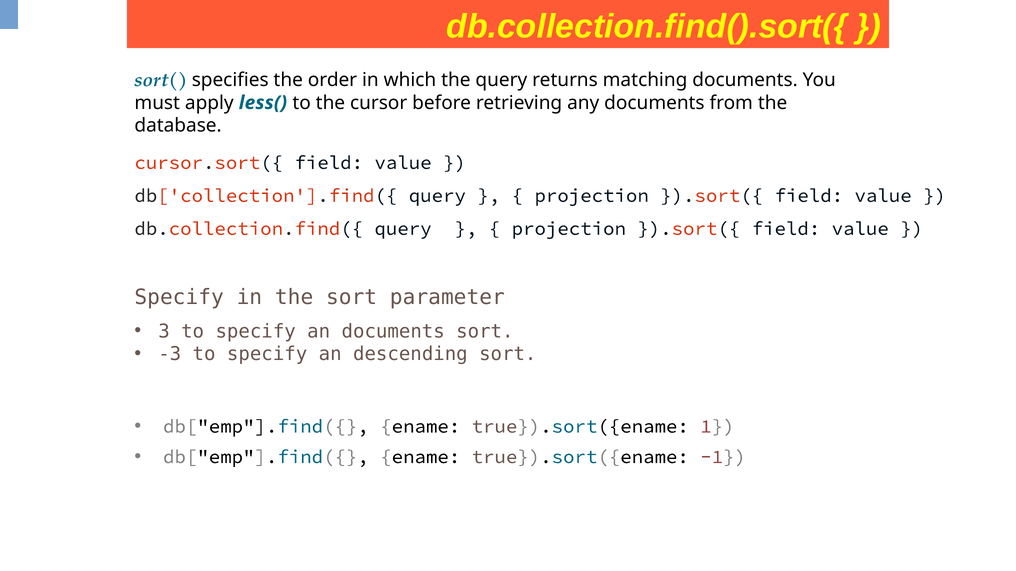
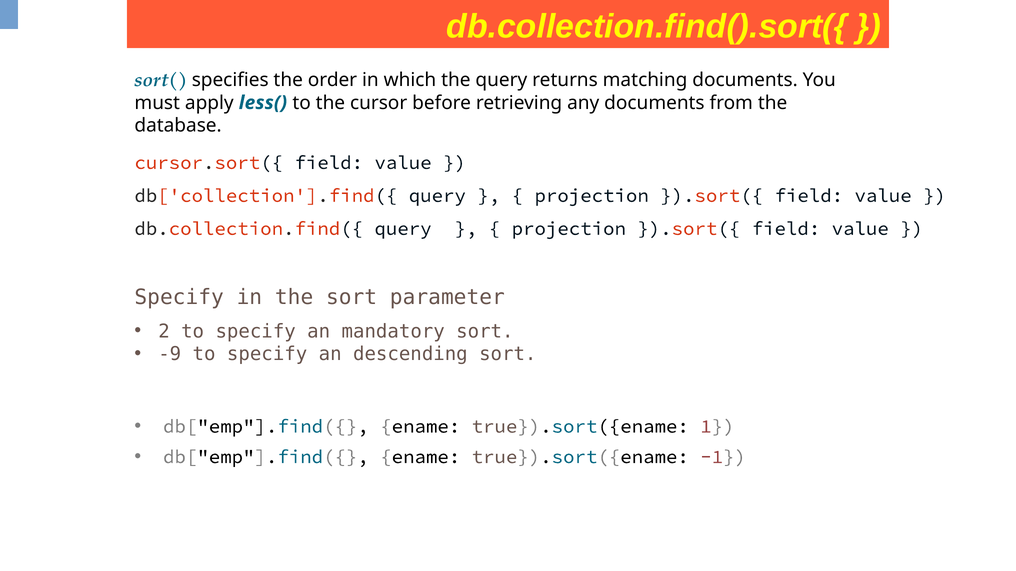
3: 3 -> 2 (164, 332)
an documents: documents -> mandatory (393, 332)
-3: -3 -> -9 (170, 354)
